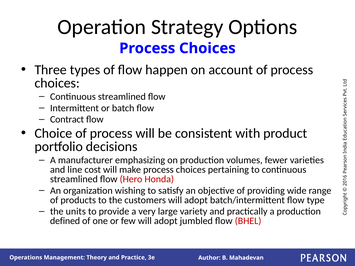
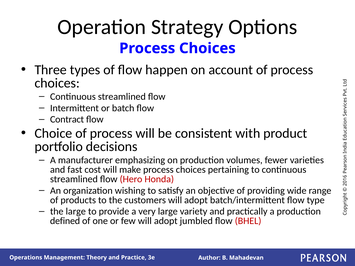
line: line -> fast (75, 170)
the units: units -> large (76, 212)
